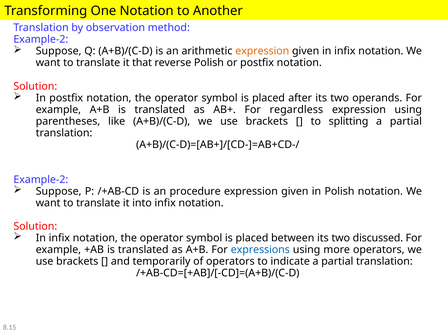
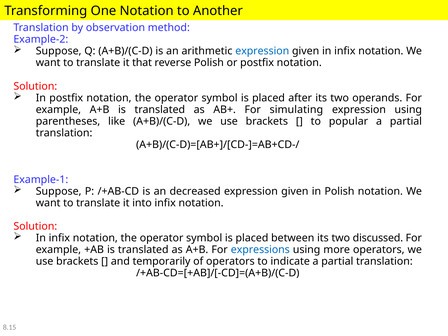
expression colour: orange -> blue (262, 51)
regardless: regardless -> simulating (296, 110)
splitting: splitting -> popular (348, 121)
Example-2: Example-2 -> Example-1 (41, 180)
procedure: procedure -> decreased (195, 191)
